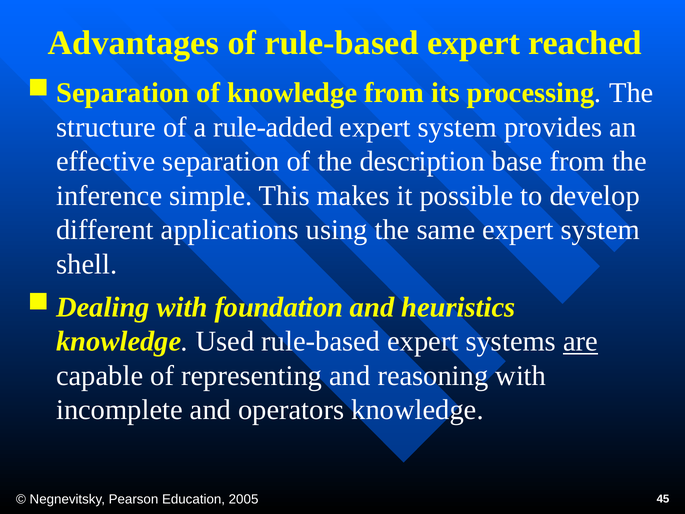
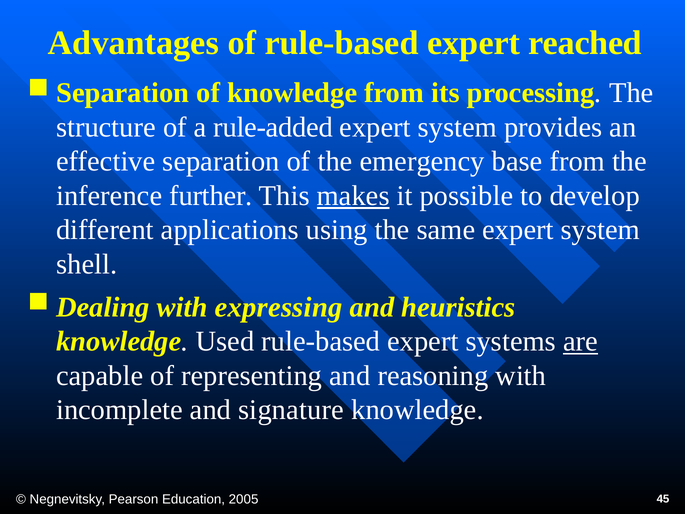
description: description -> emergency (422, 161)
simple: simple -> further (211, 196)
makes underline: none -> present (353, 196)
foundation: foundation -> expressing (279, 307)
operators: operators -> signature (291, 410)
